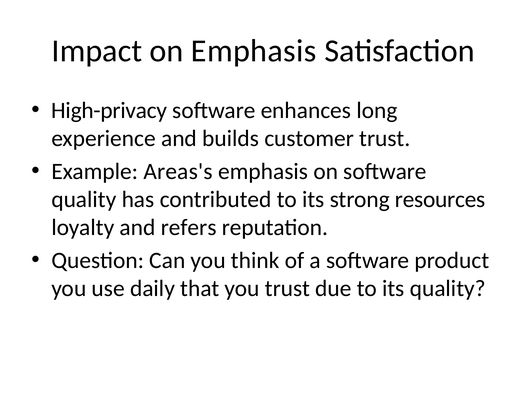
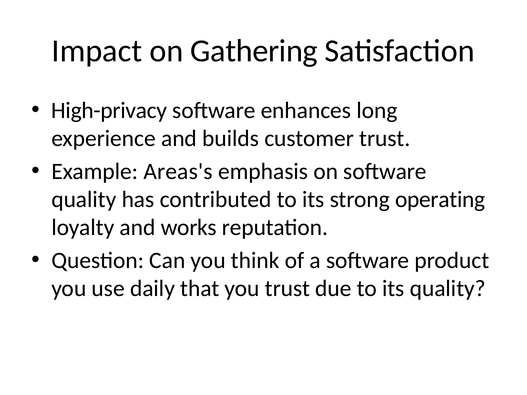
on Emphasis: Emphasis -> Gathering (254, 51)
resources: resources -> operating (440, 200)
refers: refers -> works (189, 228)
